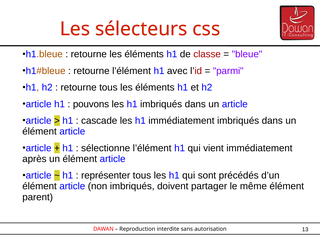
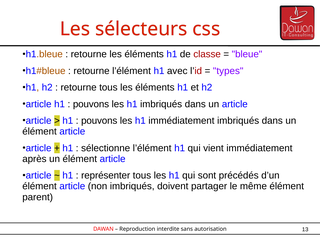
parmi: parmi -> types (228, 71)
cascade: cascade -> pouvons (99, 121)
